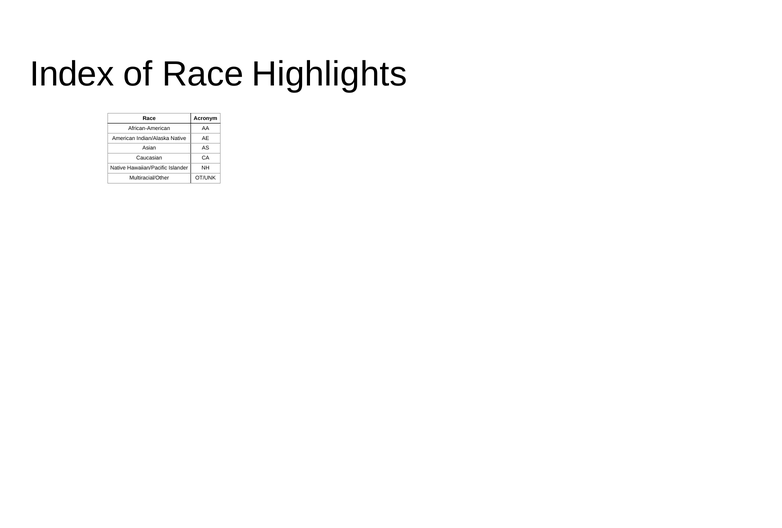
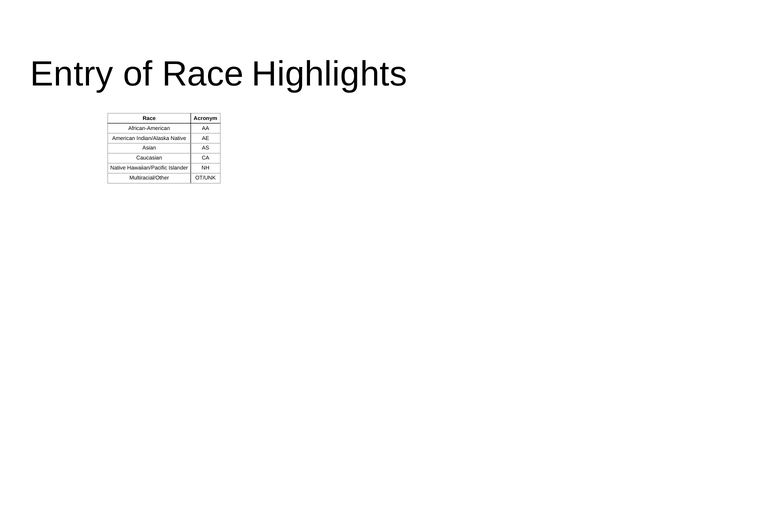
Index: Index -> Entry (72, 74)
